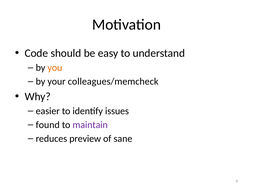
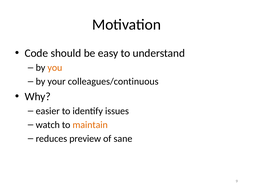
colleagues/memcheck: colleagues/memcheck -> colleagues/continuous (113, 81)
found: found -> watch (48, 125)
maintain colour: purple -> orange (90, 125)
